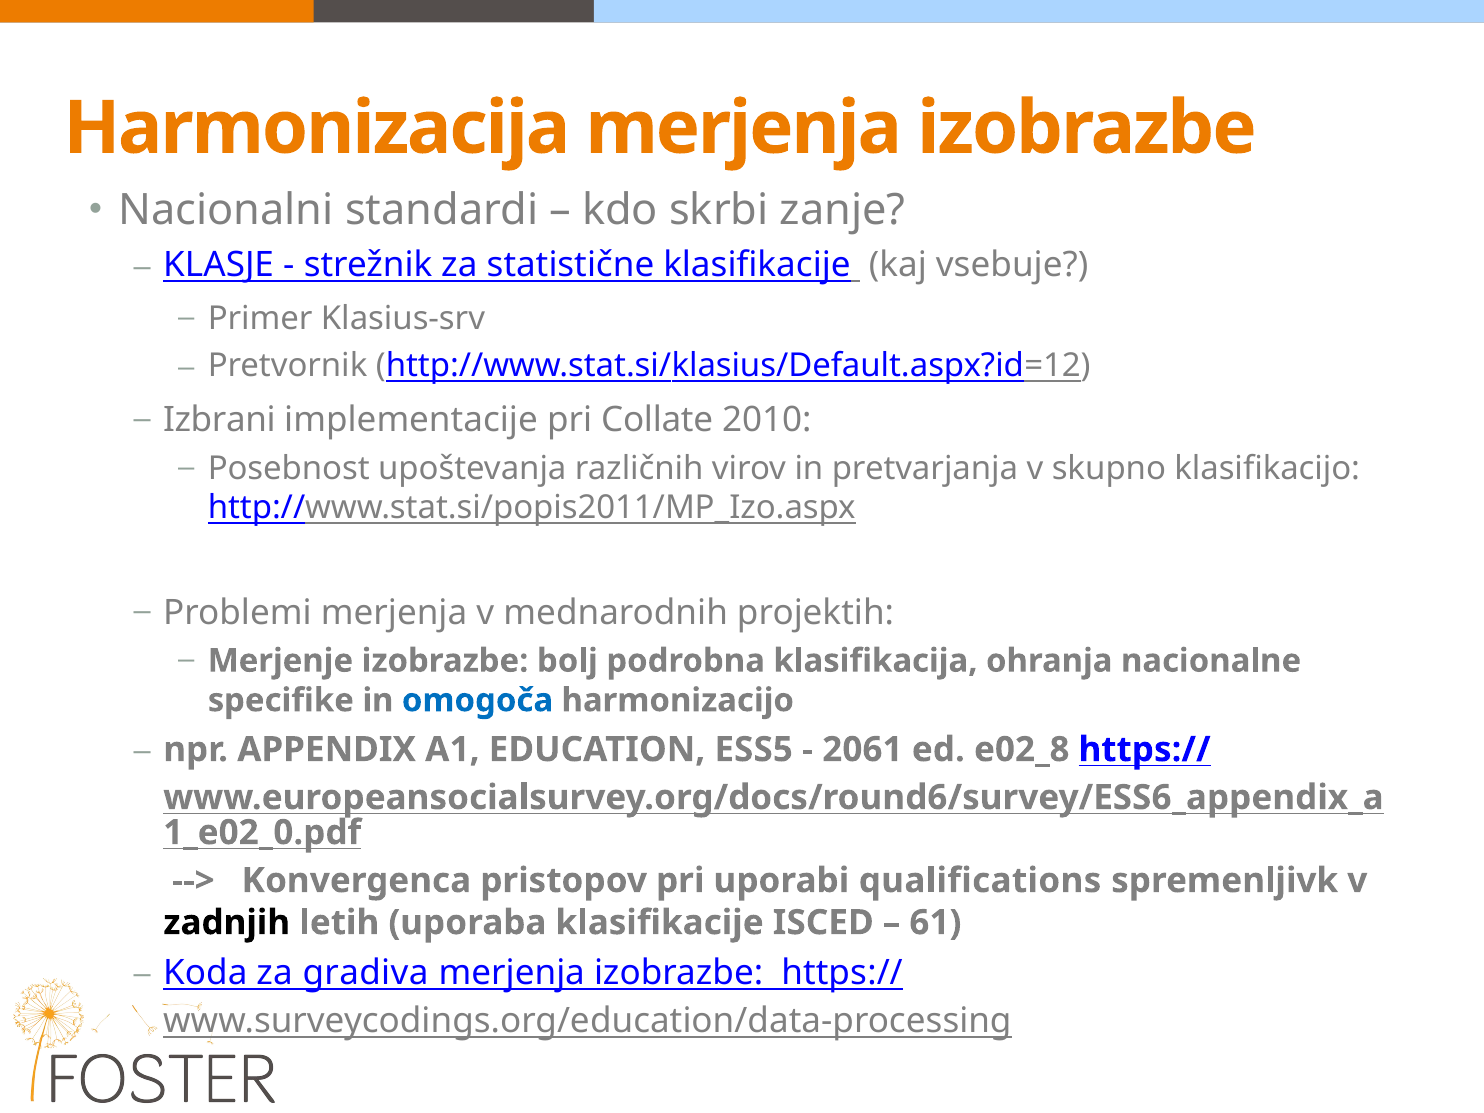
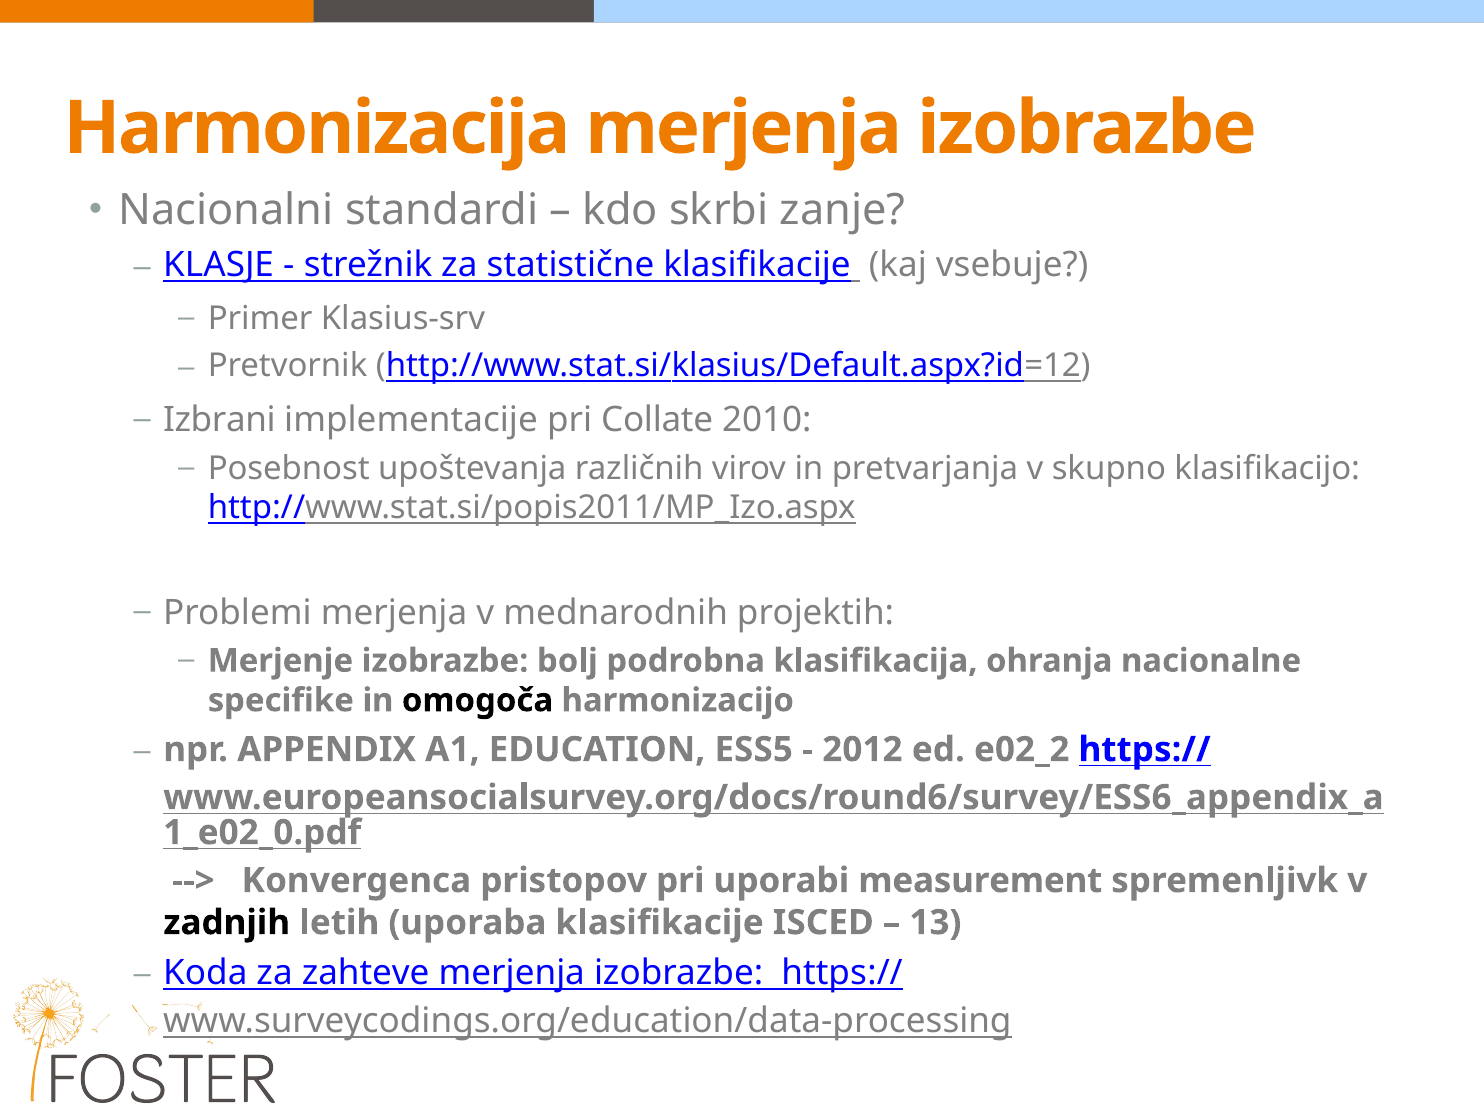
omogoča colour: blue -> black (477, 700)
2061: 2061 -> 2012 (862, 750)
e02_8: e02_8 -> e02_2 (1022, 750)
qualifications: qualifications -> measurement (980, 881)
61: 61 -> 13 (935, 923)
gradiva: gradiva -> zahteve (366, 973)
